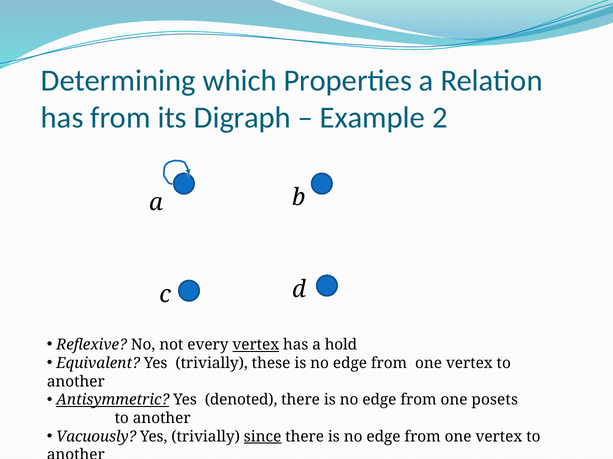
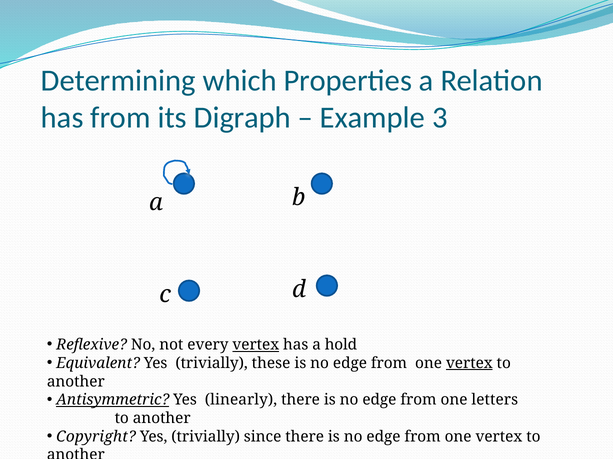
2: 2 -> 3 (440, 118)
vertex underline: none -> present (469, 364)
denoted: denoted -> linearly (241, 400)
posets: posets -> letters (495, 400)
Vacuously: Vacuously -> Copyright (96, 437)
since underline: present -> none (263, 437)
